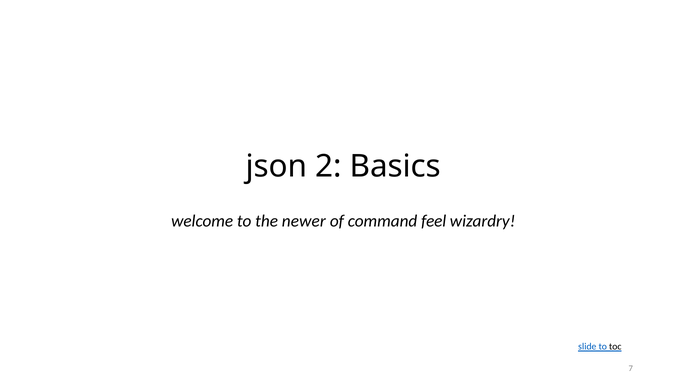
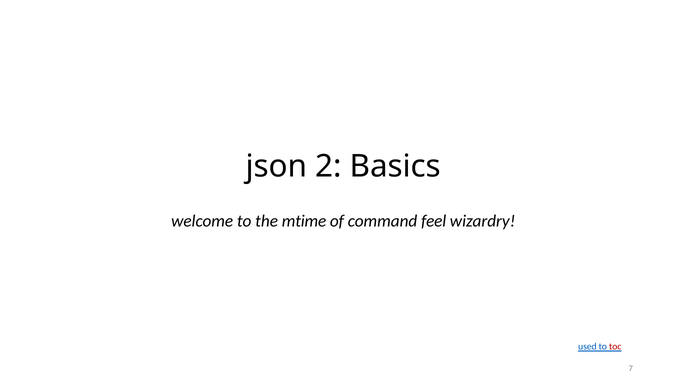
newer: newer -> mtime (304, 221)
slide: slide -> used (587, 347)
toc colour: black -> red (615, 347)
